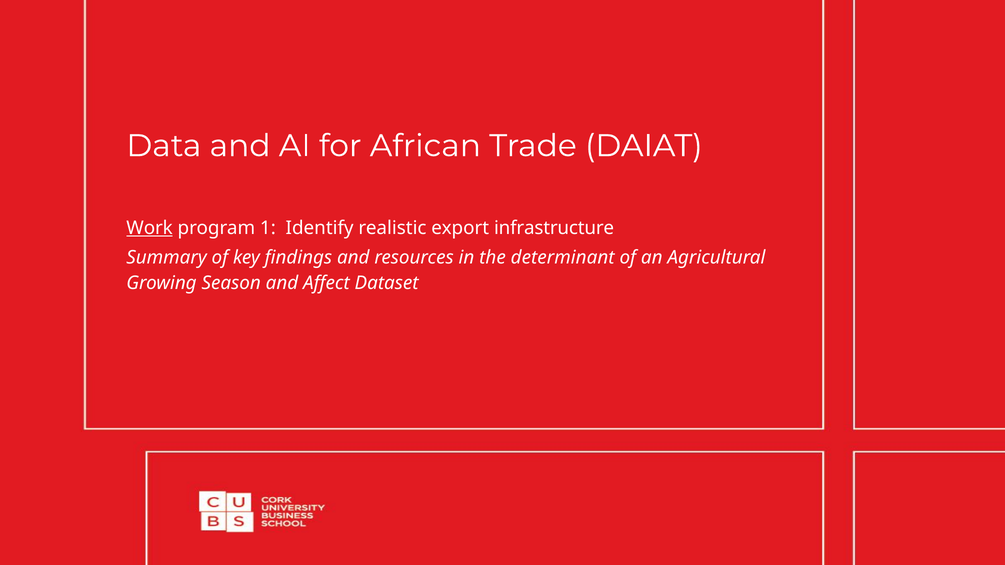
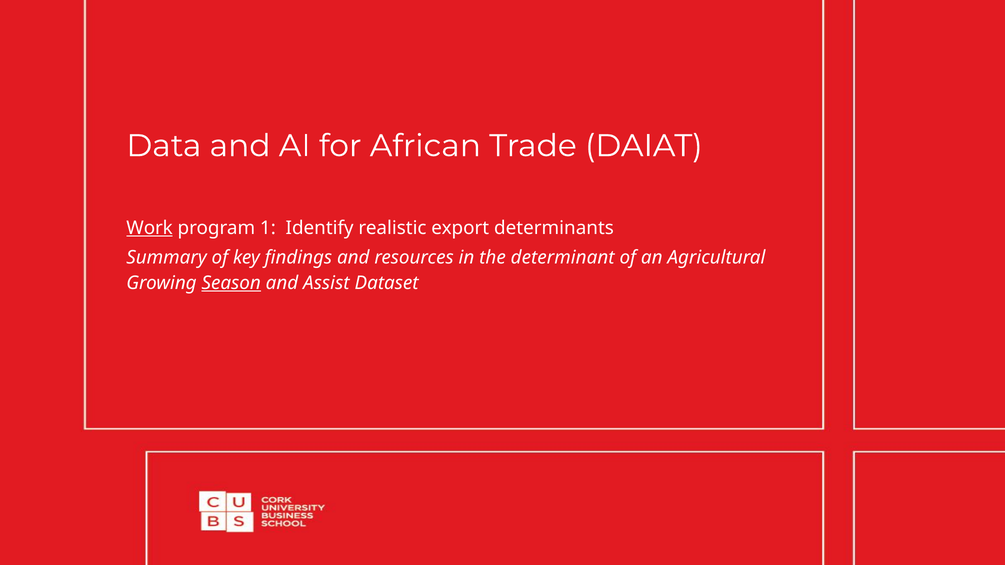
infrastructure: infrastructure -> determinants (554, 228)
Season underline: none -> present (231, 283)
Affect: Affect -> Assist (326, 283)
